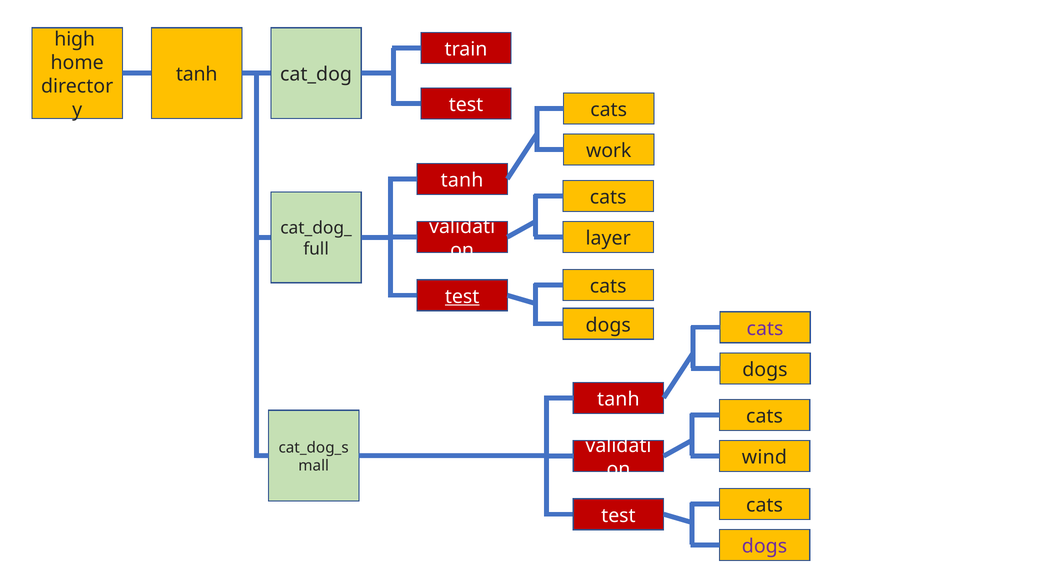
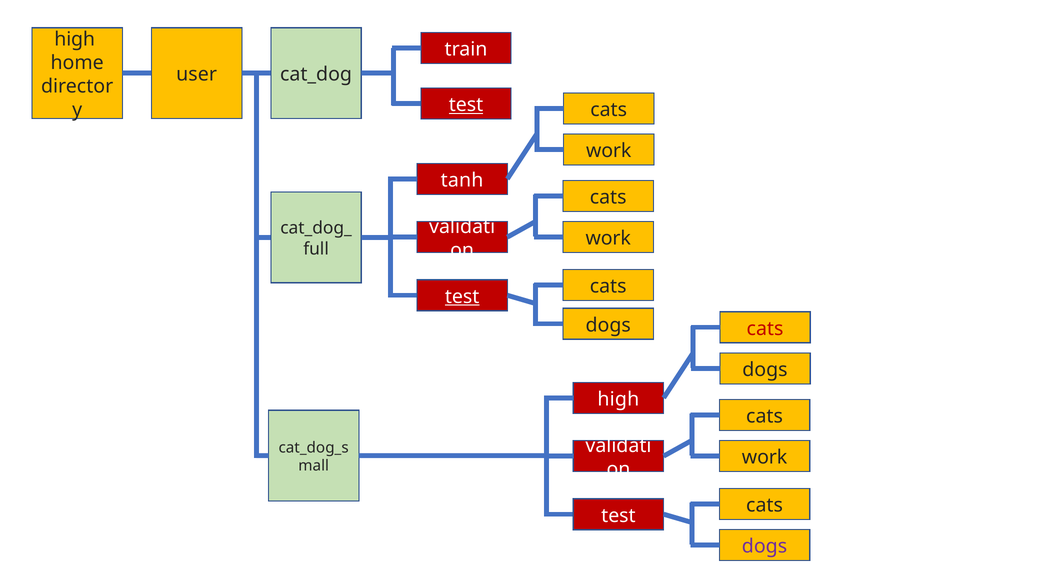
tanh: tanh -> user (197, 75)
test underline: none -> present (466, 105)
layer: layer -> work (608, 238)
cats colour: purple -> red (765, 329)
tanh: tanh -> high (618, 399)
wind: wind -> work (765, 457)
